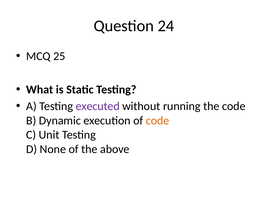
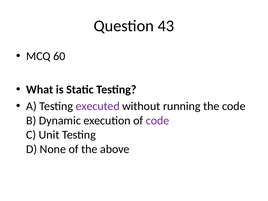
24: 24 -> 43 (166, 26)
25: 25 -> 60 (59, 56)
code colour: orange -> purple (158, 121)
